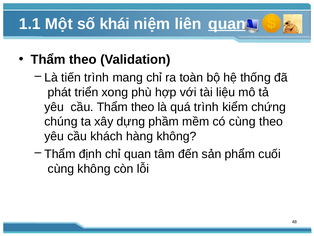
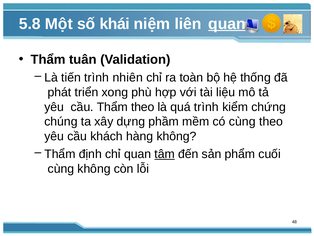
1.1: 1.1 -> 5.8 (30, 24)
theo: theo -> tuân (83, 59)
mang: mang -> nhiên (128, 77)
tâm underline: none -> present (165, 154)
